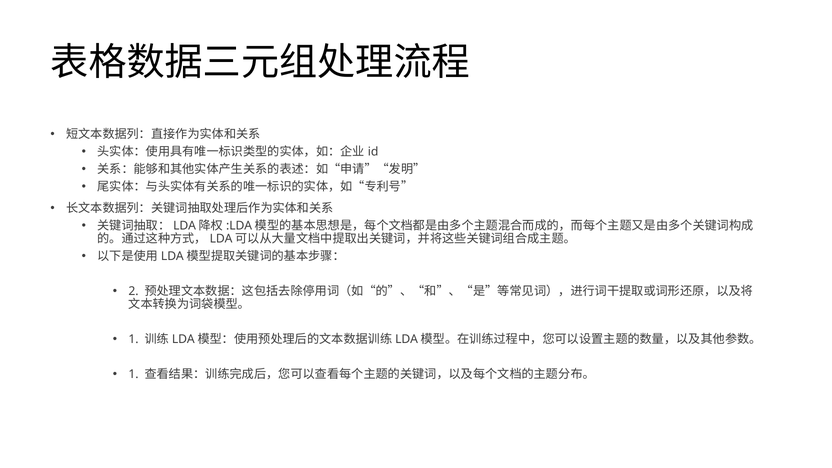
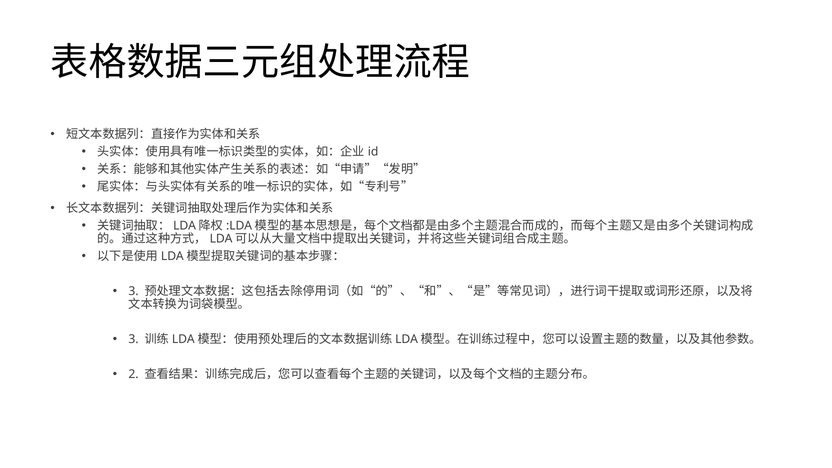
2: 2 -> 3 (134, 291)
1: 1 -> 3 (134, 339)
1: 1 -> 2 (134, 374)
